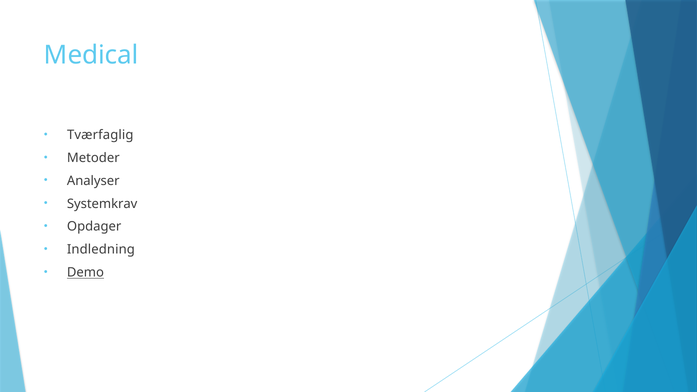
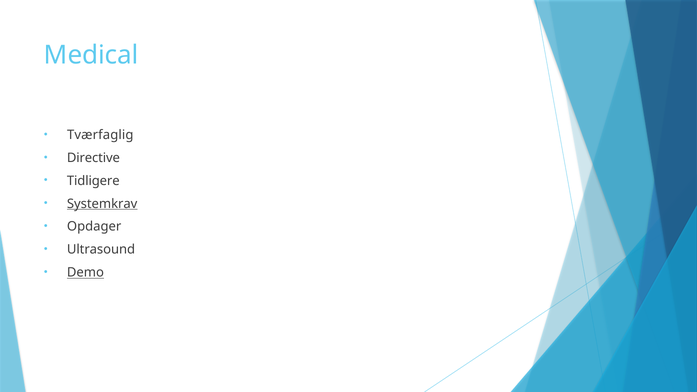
Metoder: Metoder -> Directive (93, 158)
Analyser: Analyser -> Tidligere (93, 181)
Systemkrav underline: none -> present (102, 204)
Indledning: Indledning -> Ultrasound (101, 250)
